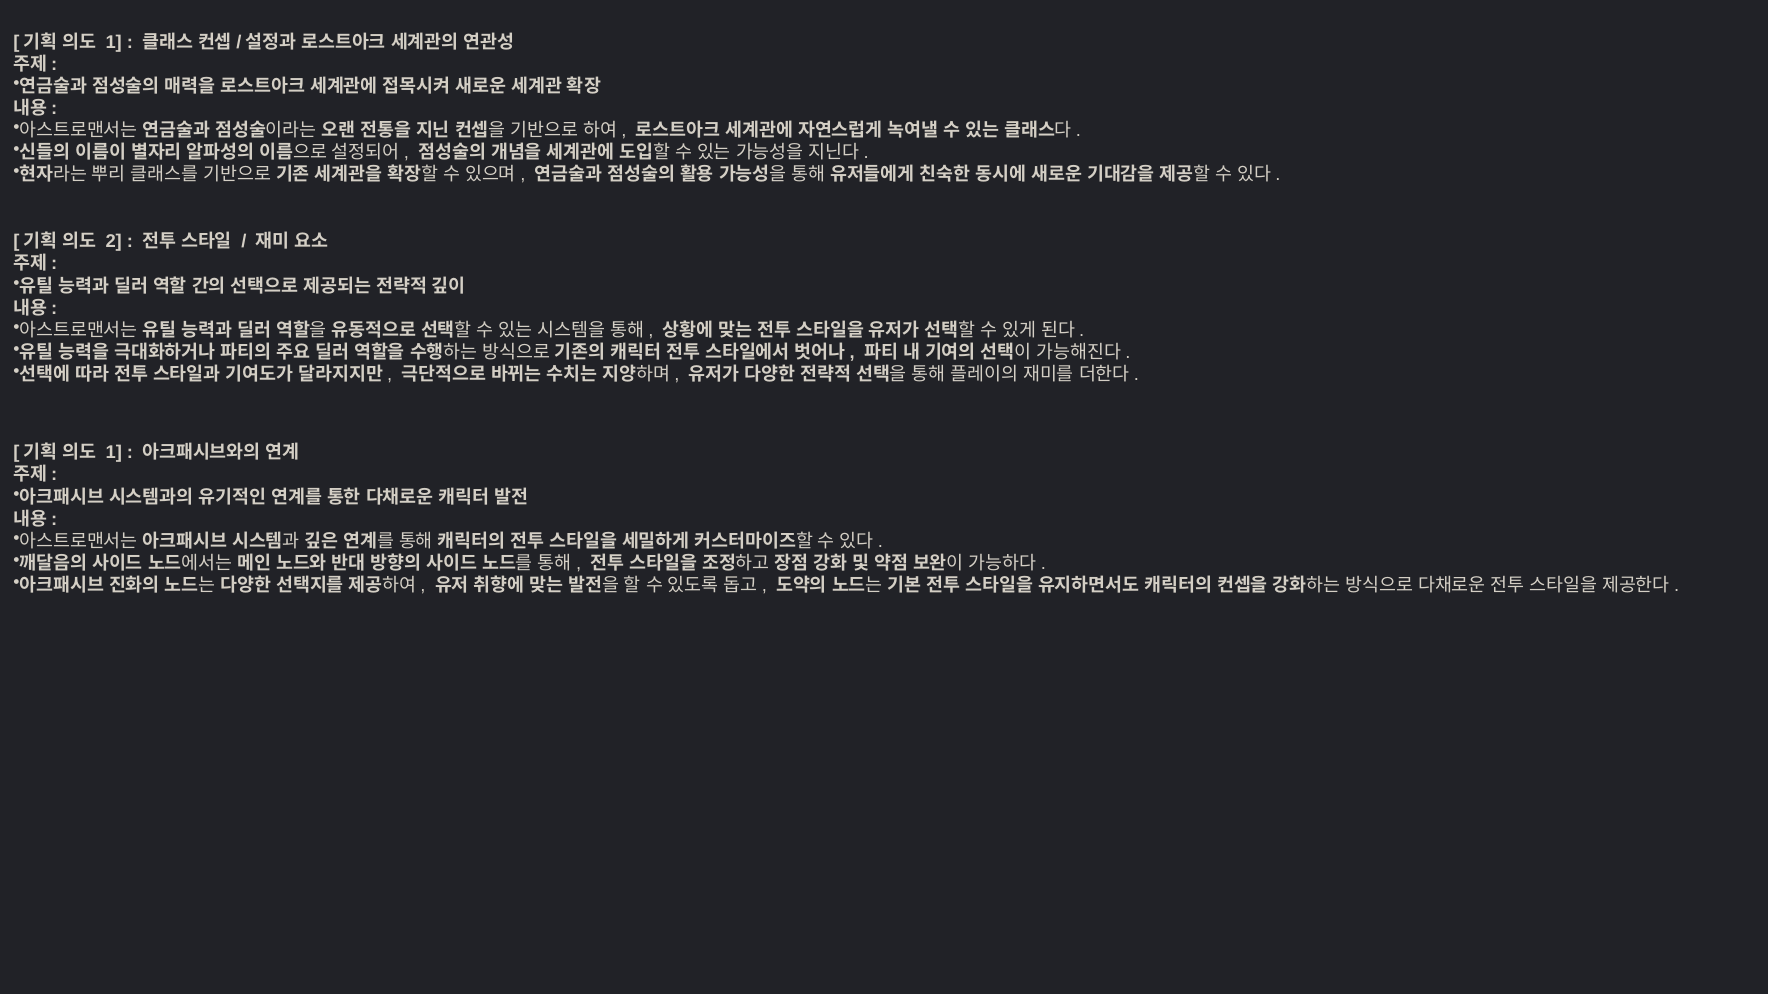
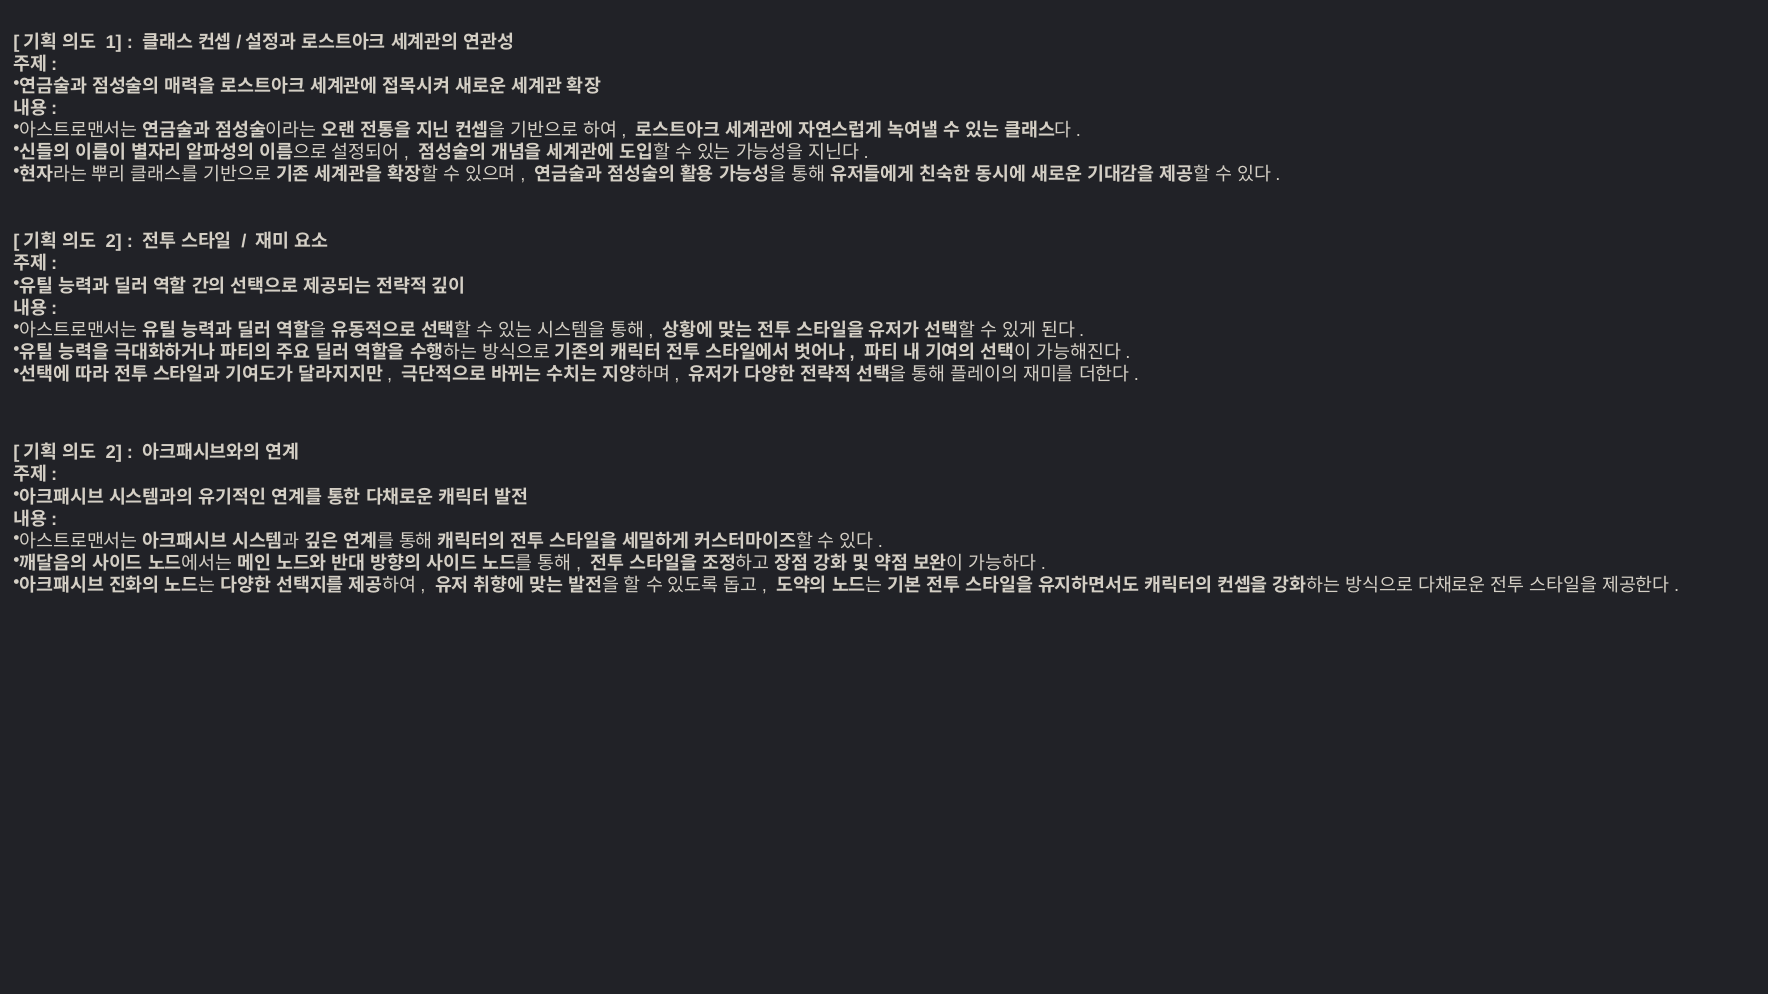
1: 1 -> 2 (114, 453)
